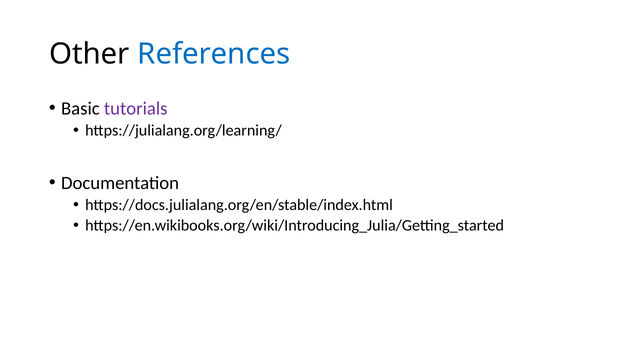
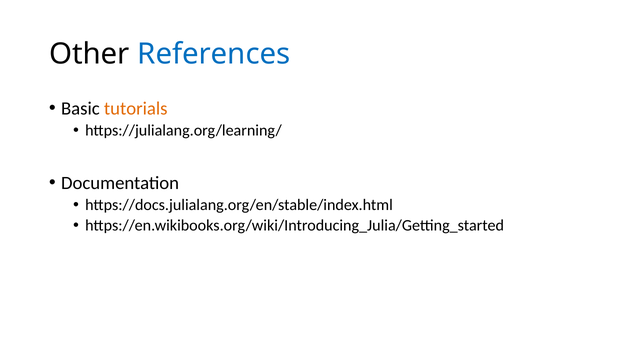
tutorials colour: purple -> orange (136, 109)
